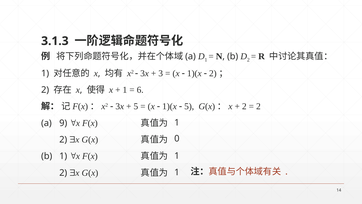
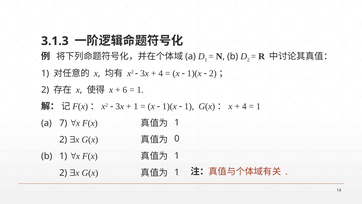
3: 3 -> 4 (161, 73)
1: 1 -> 6 (125, 90)
6: 6 -> 1 (140, 90)
5: 5 -> 1 (136, 106)
5: 5 -> 1 (189, 106)
2: 2 -> 4 (244, 106)
2: 2 -> 1 (258, 106)
9: 9 -> 7 (63, 123)
